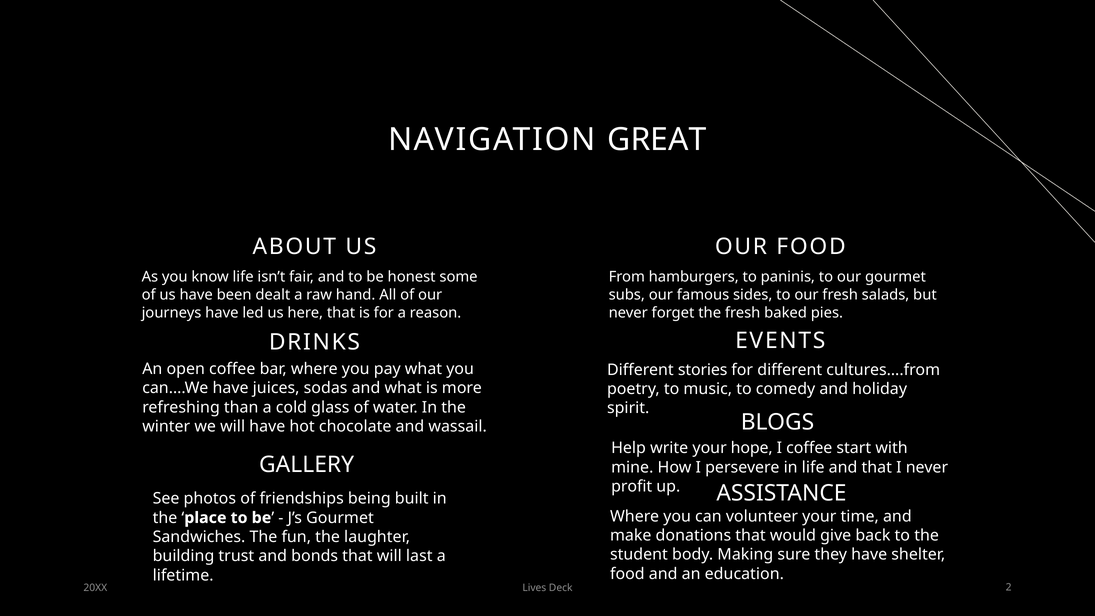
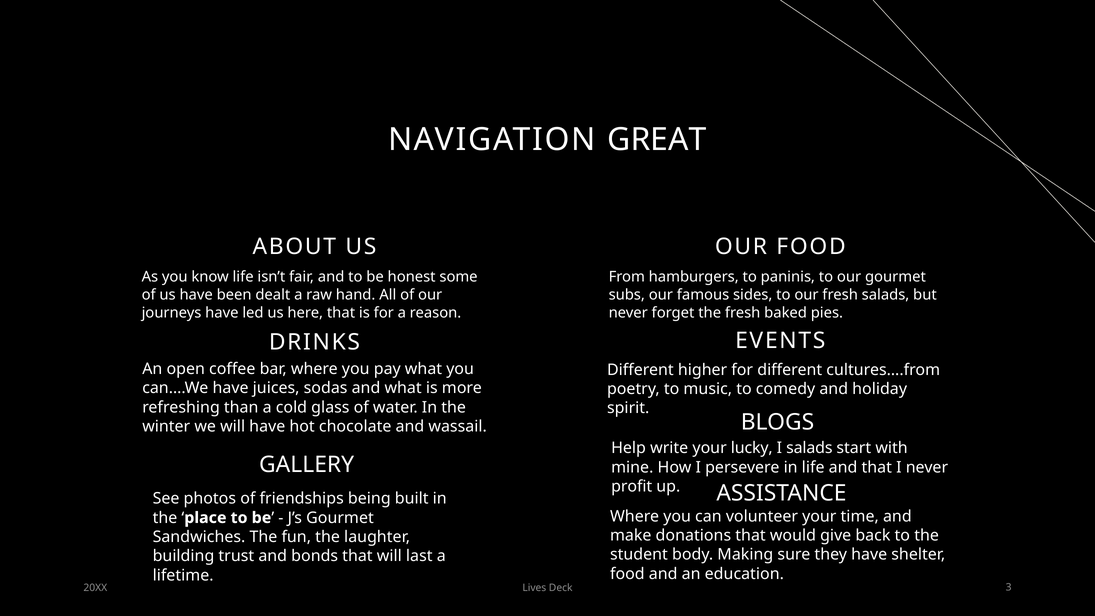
stories: stories -> higher (703, 370)
hope: hope -> lucky (752, 448)
I coffee: coffee -> salads (809, 448)
2: 2 -> 3 (1009, 587)
